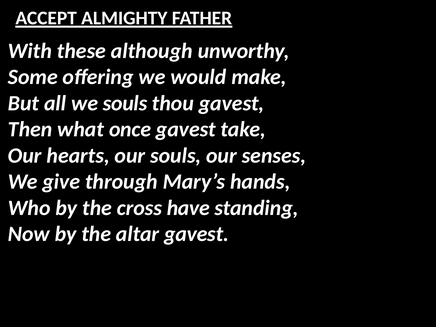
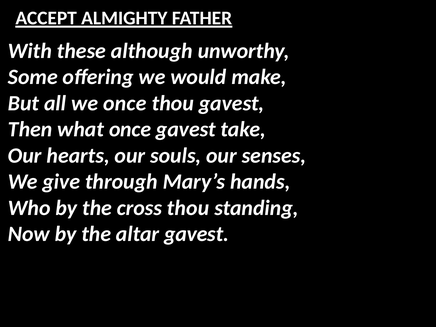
we souls: souls -> once (125, 103)
cross have: have -> thou (188, 208)
